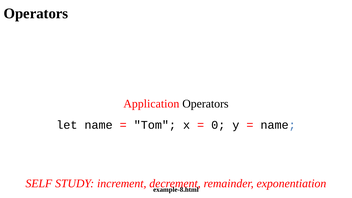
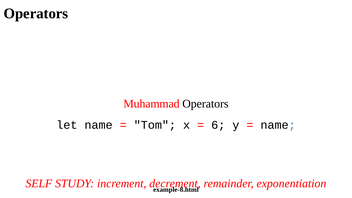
Application: Application -> Muhammad (151, 104)
0: 0 -> 6 (218, 125)
